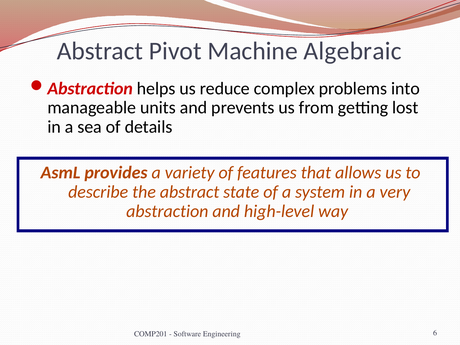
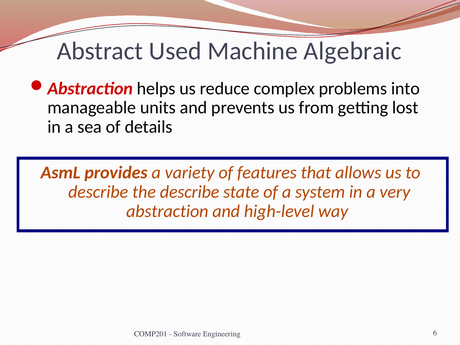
Pivot: Pivot -> Used (175, 51)
the abstract: abstract -> describe (190, 192)
